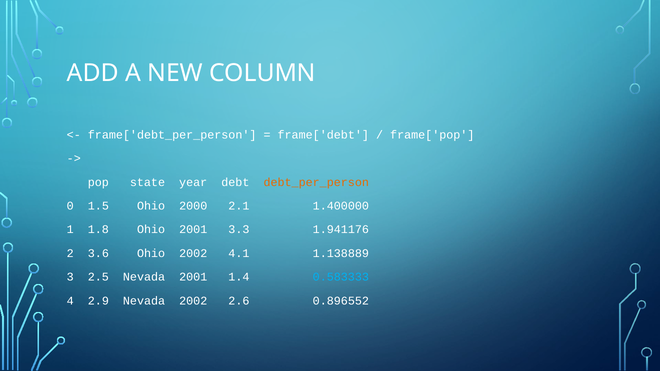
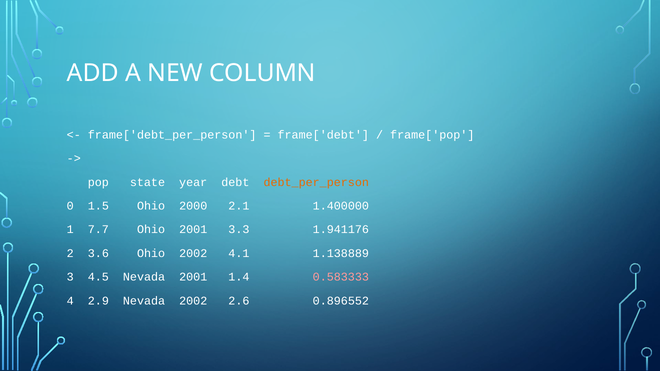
1.8: 1.8 -> 7.7 (98, 230)
2.5: 2.5 -> 4.5 (98, 277)
0.583333 colour: light blue -> pink (341, 277)
